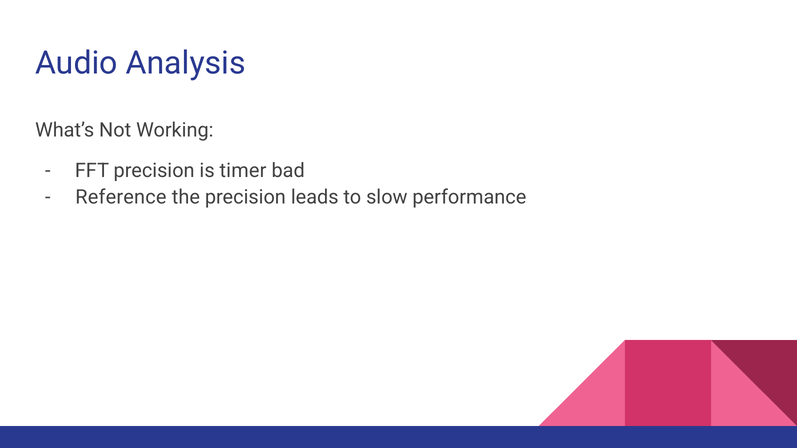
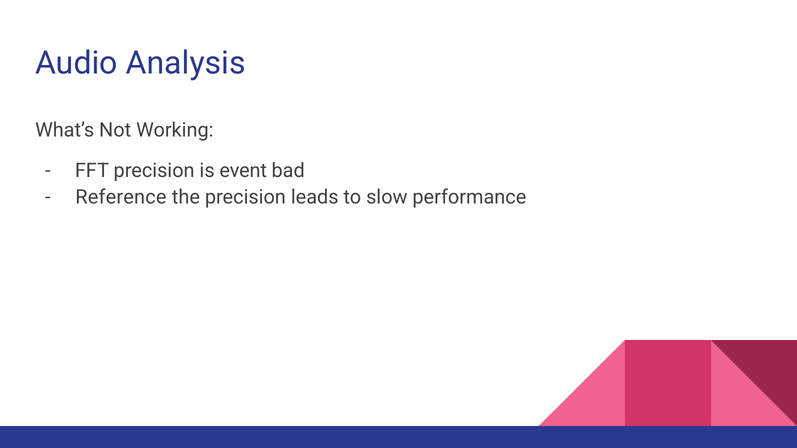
timer: timer -> event (243, 171)
